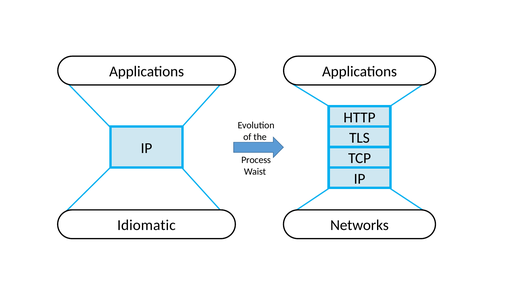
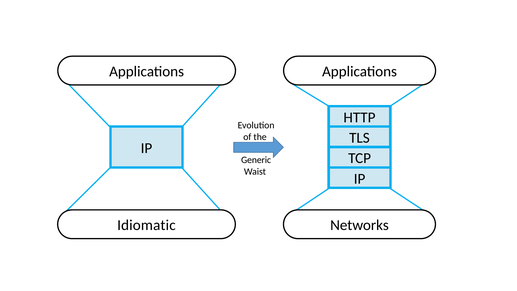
Process: Process -> Generic (256, 160)
